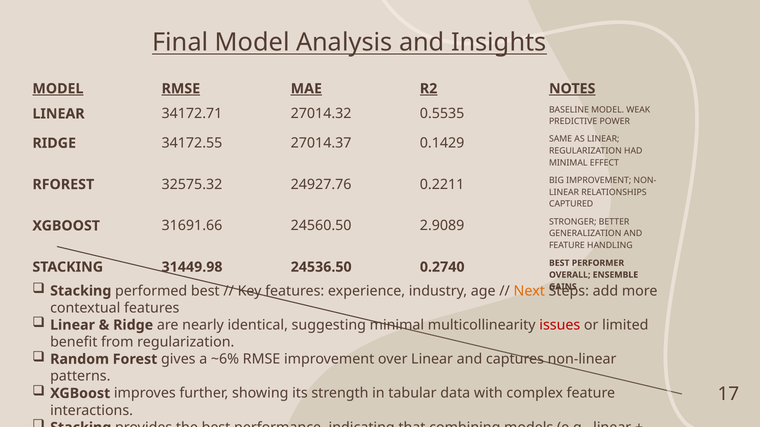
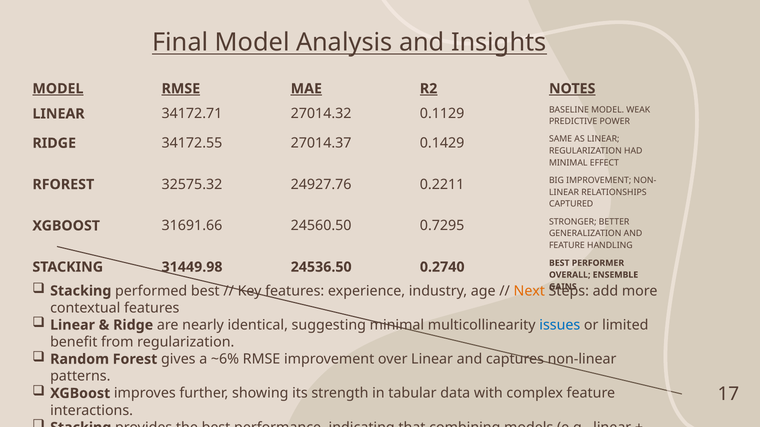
0.5535: 0.5535 -> 0.1129 (442, 114)
2.9089: 2.9089 -> 0.7295 (442, 226)
issues colour: red -> blue (560, 325)
